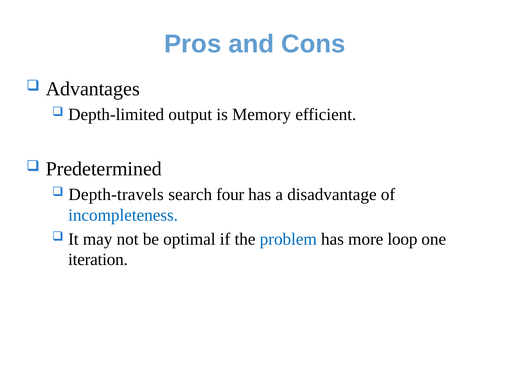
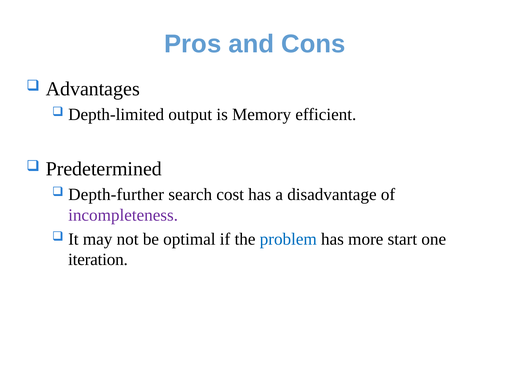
Depth-travels: Depth-travels -> Depth-further (116, 194)
four: four -> cost (230, 194)
incompleteness colour: blue -> purple (123, 215)
loop: loop -> start (402, 239)
